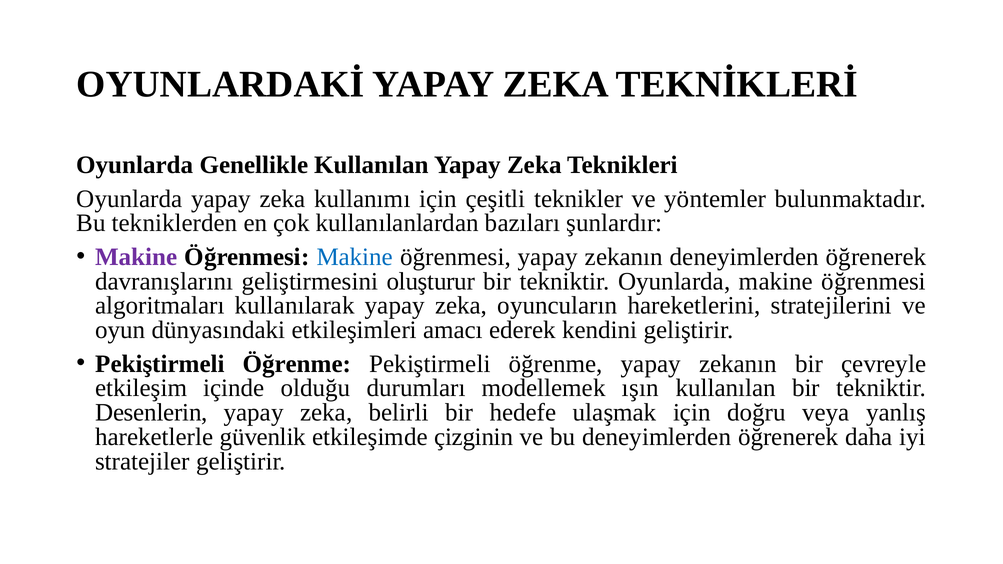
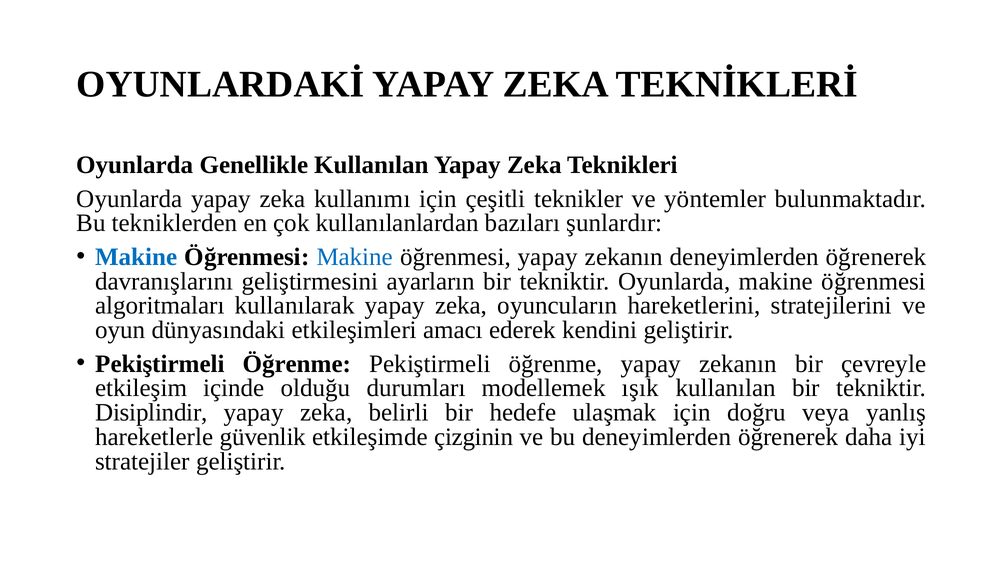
Makine colour: purple -> blue (136, 257)
oluşturur: oluşturur -> ayarların (431, 281)
ışın: ışın -> ışık (640, 388)
Desenlerin: Desenlerin -> Disiplindir (151, 413)
